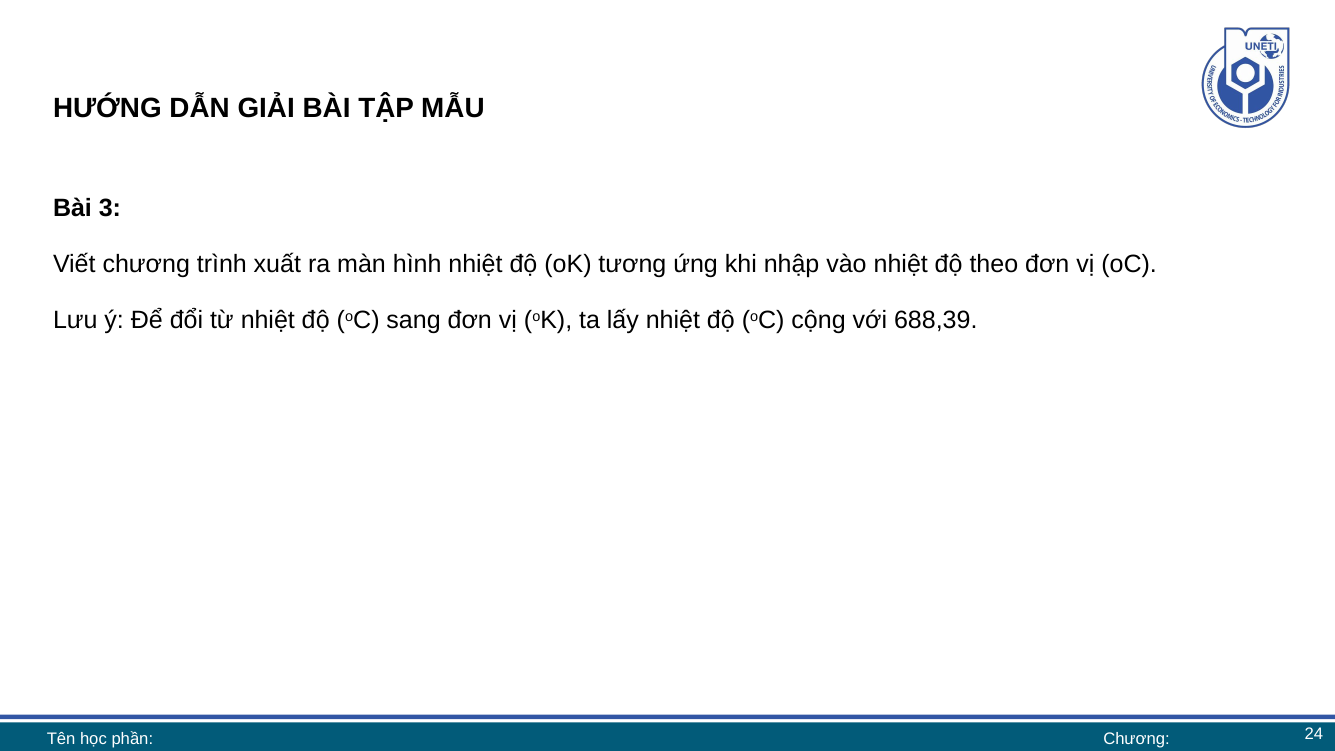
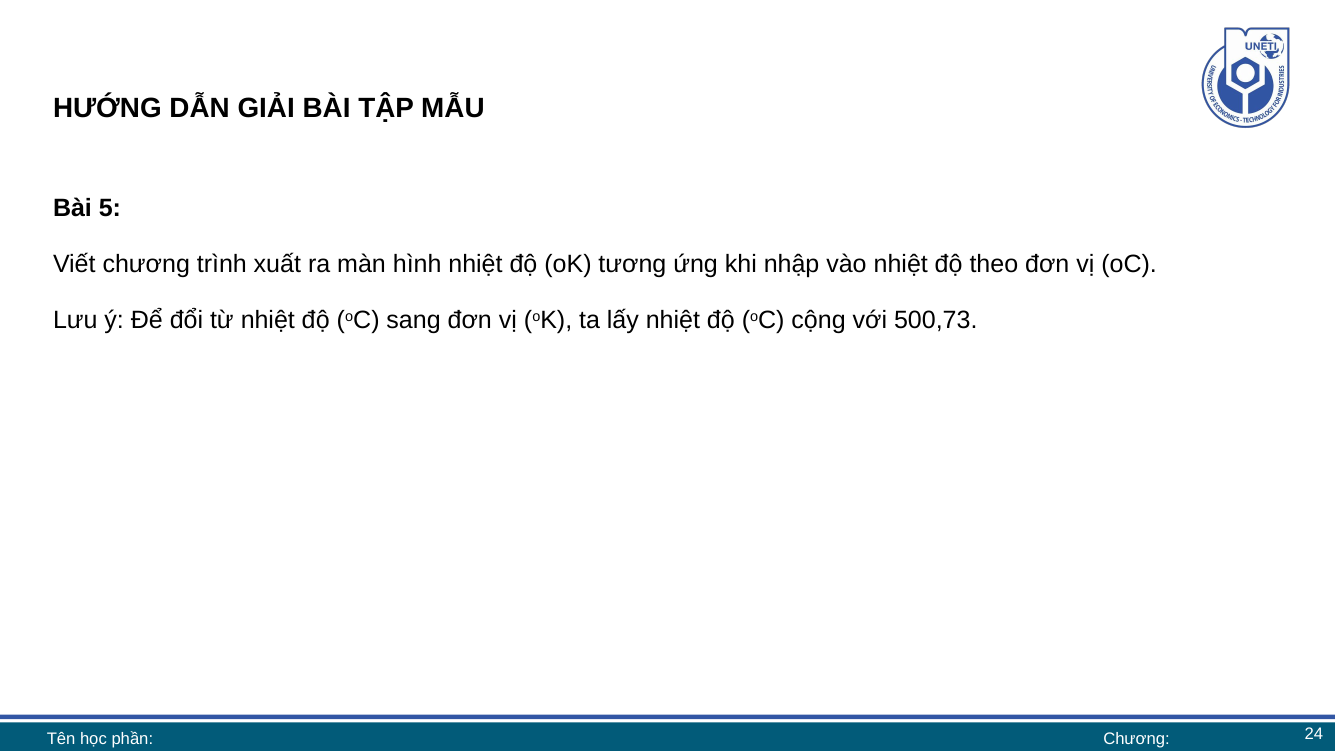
3: 3 -> 5 (110, 208)
688,39: 688,39 -> 500,73 (936, 320)
